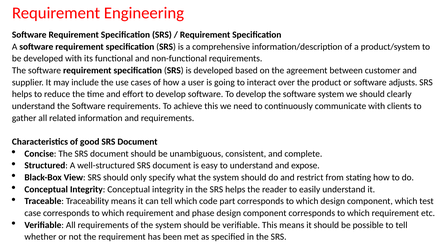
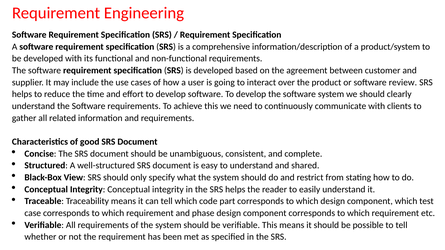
adjusts: adjusts -> review (403, 82)
expose: expose -> shared (305, 166)
